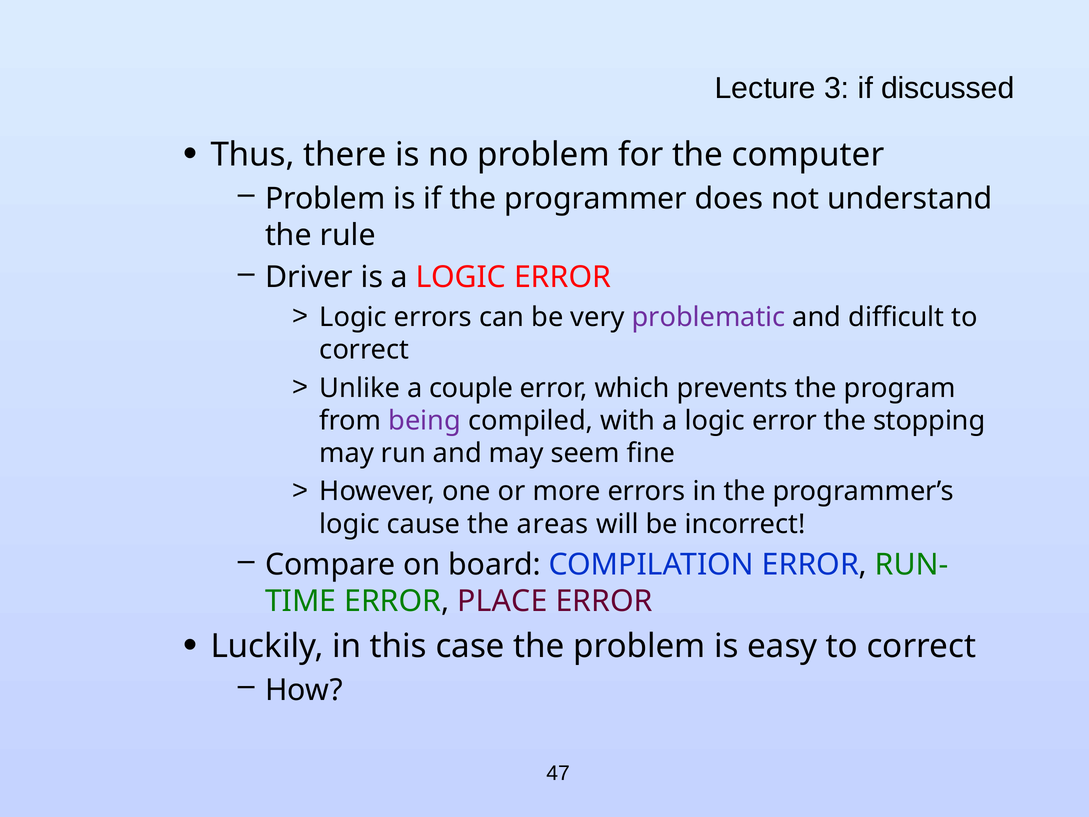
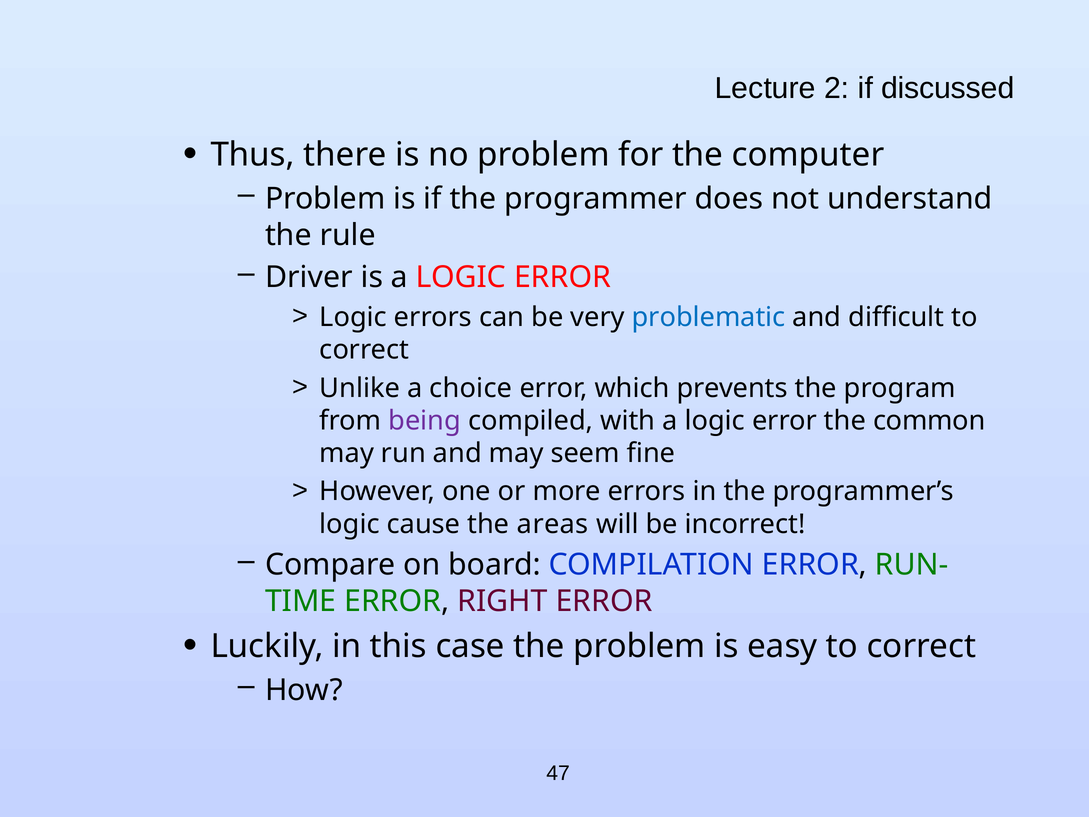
3: 3 -> 2 (837, 88)
problematic colour: purple -> blue (709, 317)
couple: couple -> choice (471, 388)
stopping: stopping -> common (929, 421)
PLACE: PLACE -> RIGHT (503, 601)
